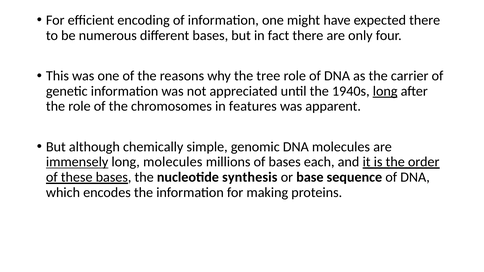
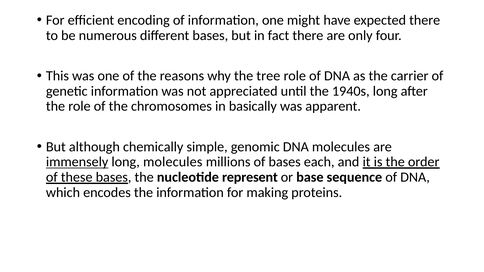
long underline: present -> none (385, 91)
features: features -> basically (253, 106)
synthesis: synthesis -> represent (250, 177)
